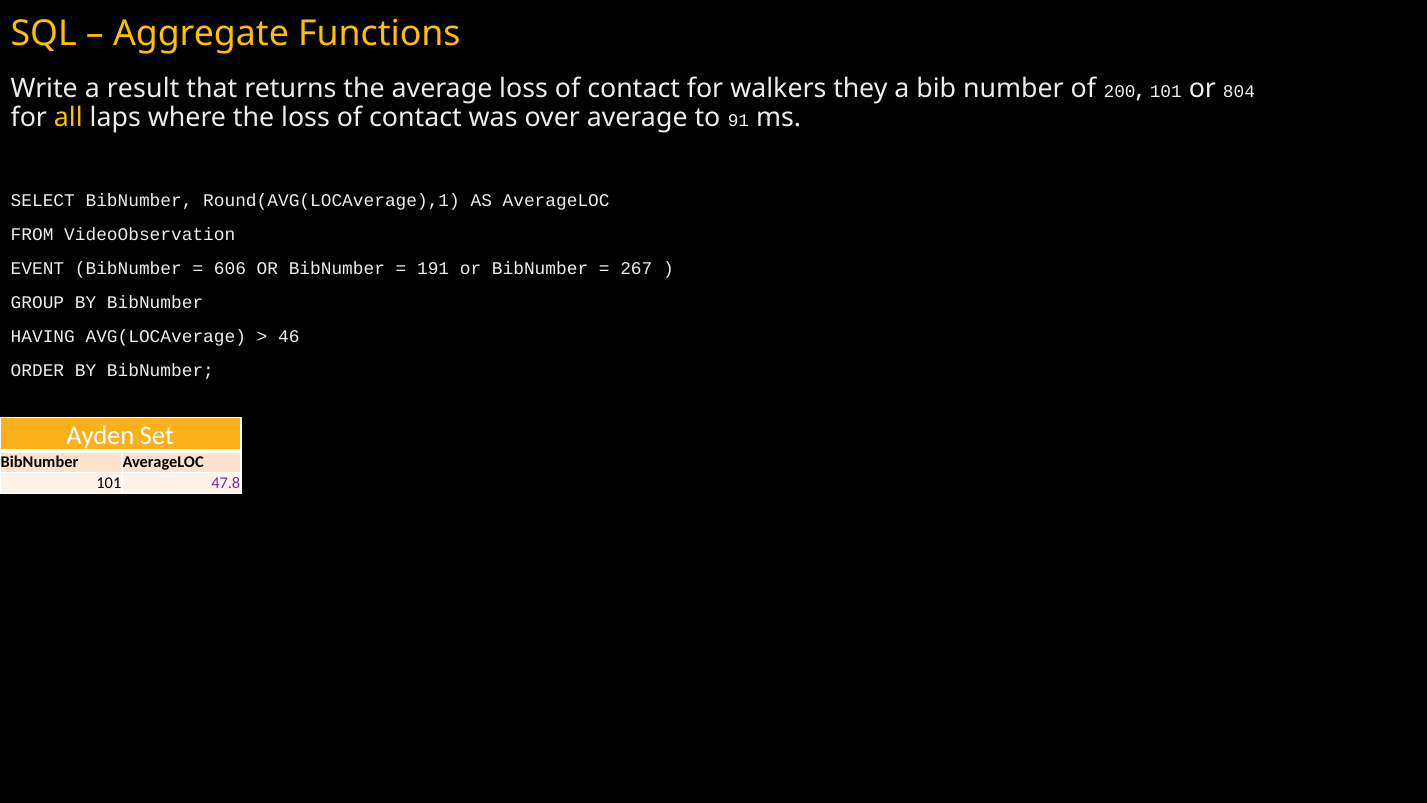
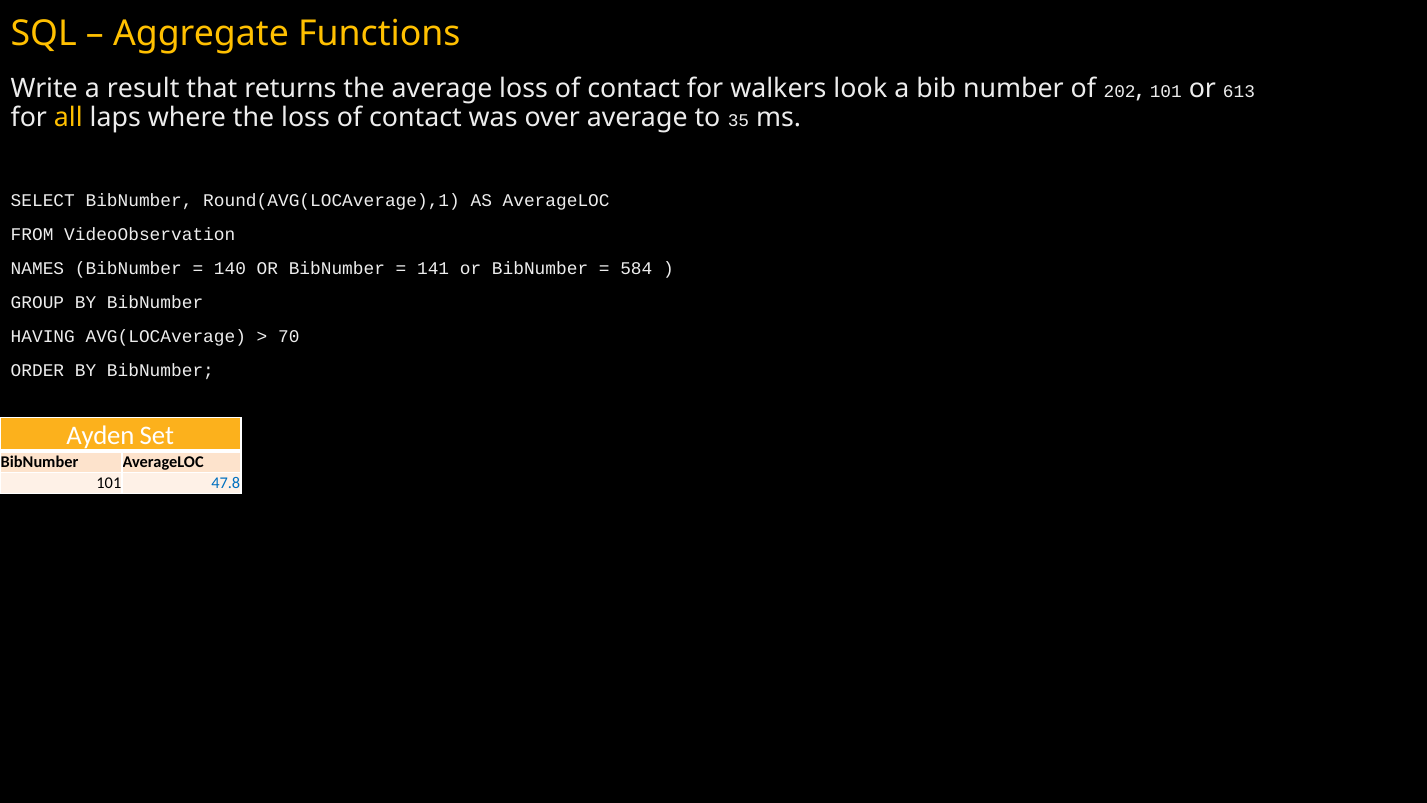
they: they -> look (860, 88)
200: 200 -> 202 (1120, 91)
804: 804 -> 613 (1239, 91)
91: 91 -> 35 (738, 120)
EVENT: EVENT -> NAMES (37, 268)
606: 606 -> 140 (230, 268)
191: 191 -> 141 (433, 268)
267: 267 -> 584 (636, 268)
46: 46 -> 70 (289, 337)
47.8 colour: purple -> blue (226, 483)
